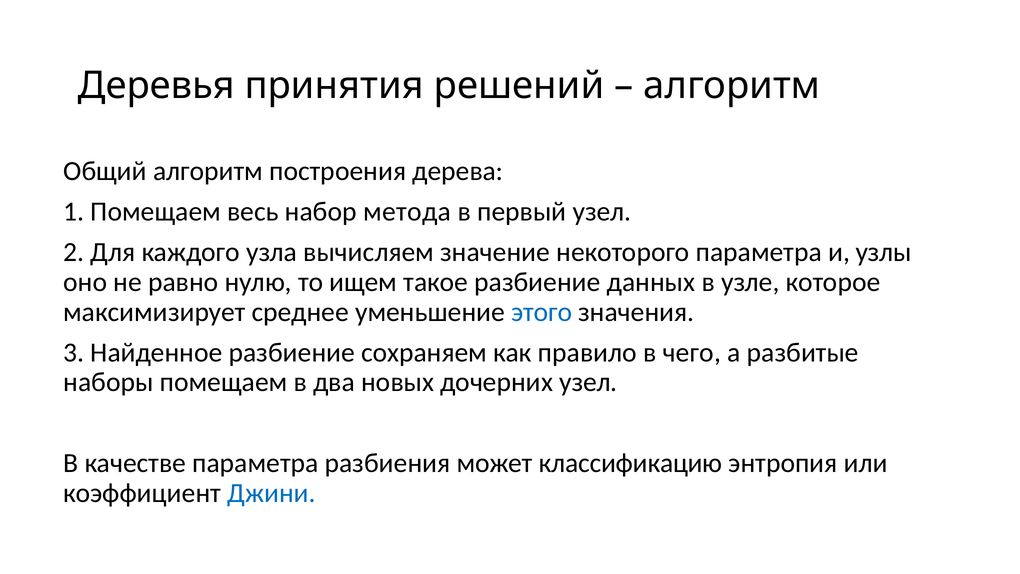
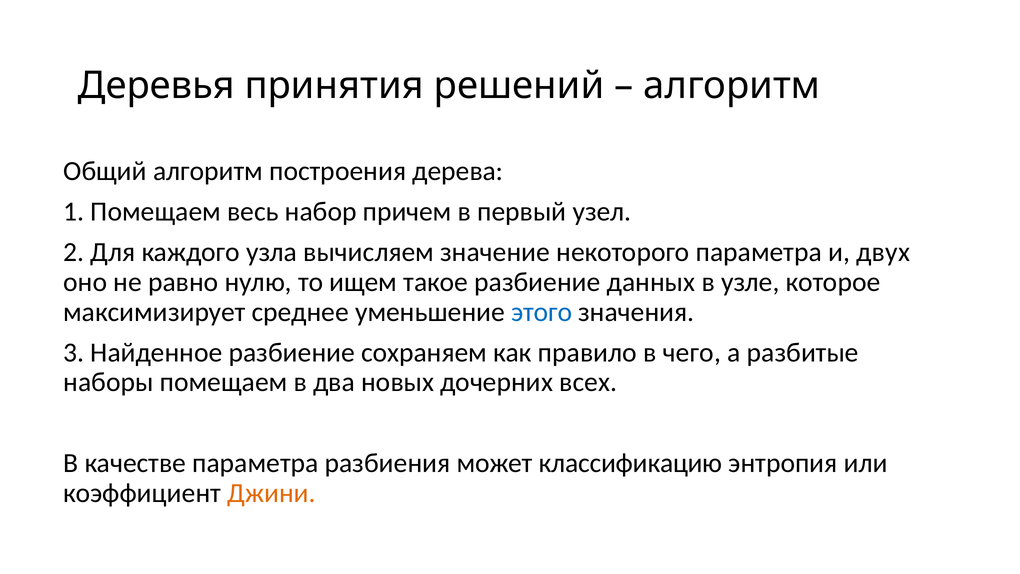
метода: метода -> причем (407, 212)
узлы: узлы -> двух (883, 252)
дочерних узел: узел -> всех (588, 382)
Джини colour: blue -> orange (271, 493)
